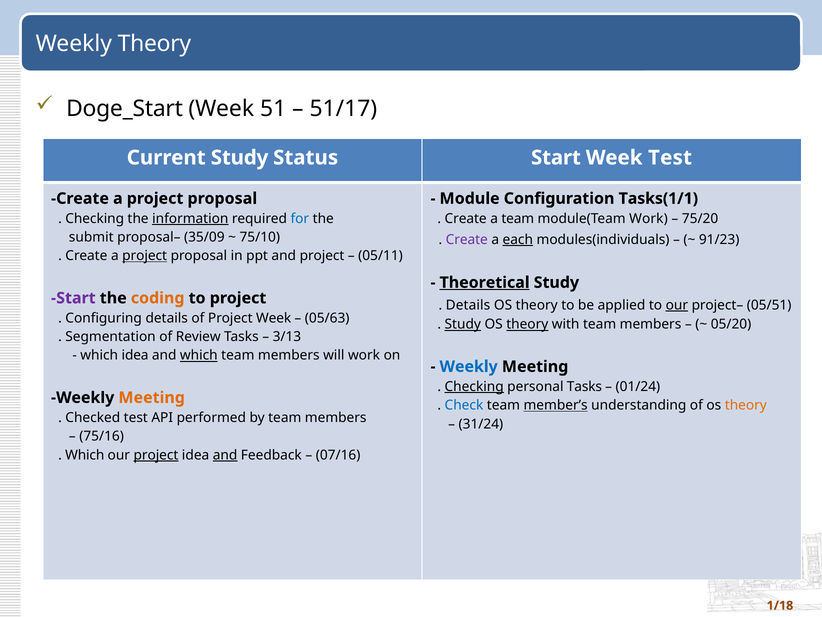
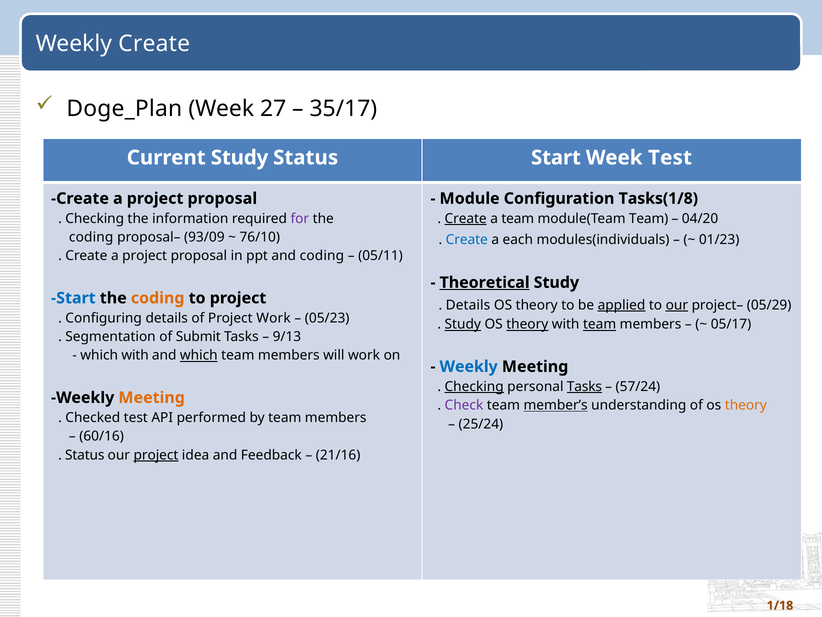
Weekly Theory: Theory -> Create (154, 44)
Doge_Start: Doge_Start -> Doge_Plan (124, 108)
51: 51 -> 27 (273, 108)
51/17: 51/17 -> 35/17 (343, 108)
Tasks(1/1: Tasks(1/1 -> Tasks(1/8 (658, 198)
information underline: present -> none (190, 218)
for colour: blue -> purple (300, 218)
Create underline: none -> present (466, 218)
module(Team Work: Work -> Team (649, 218)
75/20: 75/20 -> 04/20 (700, 218)
submit: submit -> coding (91, 237)
35/09: 35/09 -> 93/09 (204, 237)
75/10: 75/10 -> 76/10 (260, 237)
Create colour: purple -> blue (467, 240)
each underline: present -> none (518, 240)
91/23: 91/23 -> 01/23 (719, 240)
project underline: present -> none (145, 256)
and project: project -> coding (322, 256)
Start colour: purple -> blue (73, 298)
applied underline: none -> present (621, 305)
05/51: 05/51 -> 05/29 (769, 305)
Project Week: Week -> Work (274, 318)
05/63: 05/63 -> 05/23 (327, 318)
team underline: none -> present (600, 324)
05/20: 05/20 -> 05/17 (731, 324)
Review: Review -> Submit (198, 337)
3/13: 3/13 -> 9/13 (287, 337)
which idea: idea -> with (135, 355)
Tasks underline: none -> present (584, 386)
01/24: 01/24 -> 57/24 (638, 386)
Check colour: blue -> purple (464, 405)
31/24: 31/24 -> 25/24 (481, 424)
75/16: 75/16 -> 60/16 (102, 436)
Which: Which -> Status (85, 455)
and underline: present -> none (225, 455)
07/16: 07/16 -> 21/16 (338, 455)
